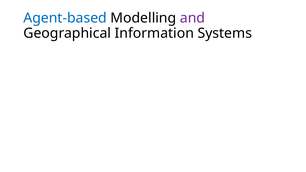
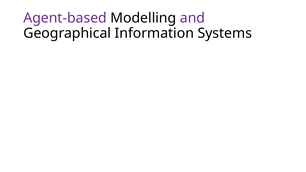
Agent-based colour: blue -> purple (65, 18)
